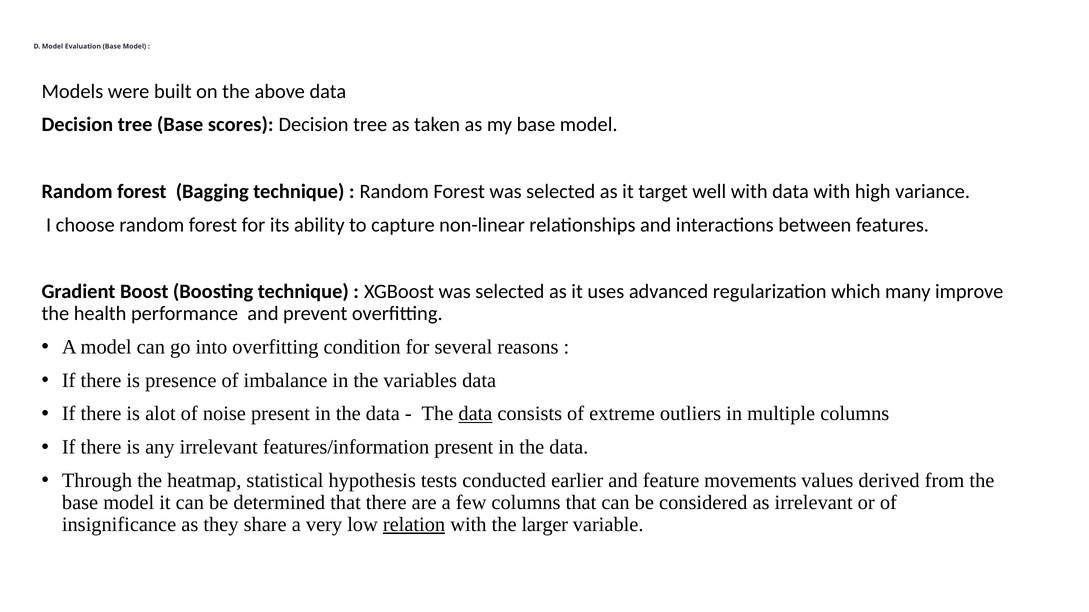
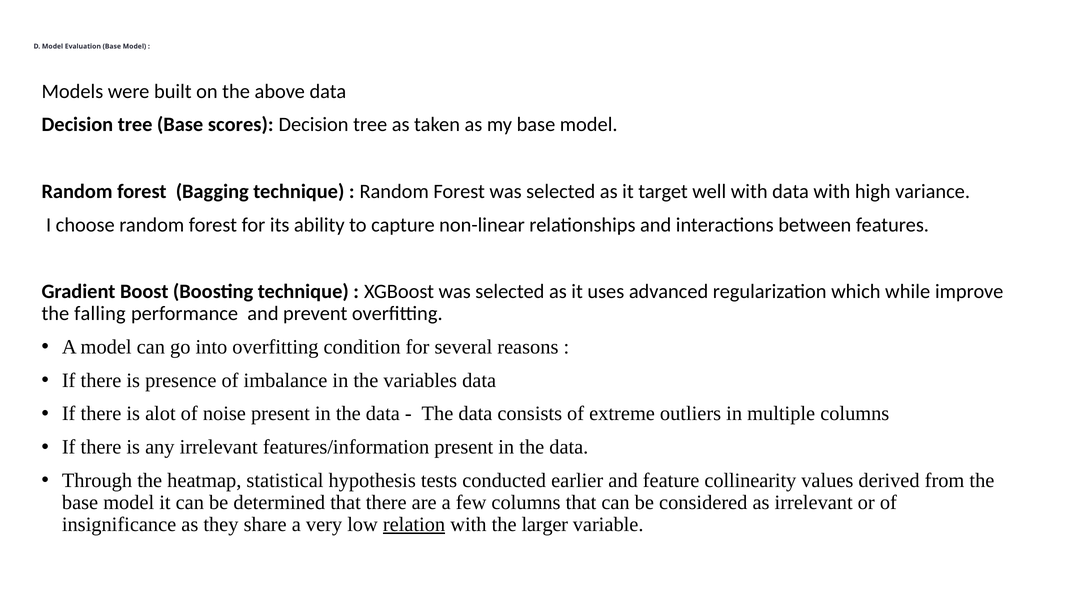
many: many -> while (908, 292)
health: health -> falling (100, 314)
data underline: present -> none (475, 414)
movements: movements -> collinearity (750, 481)
